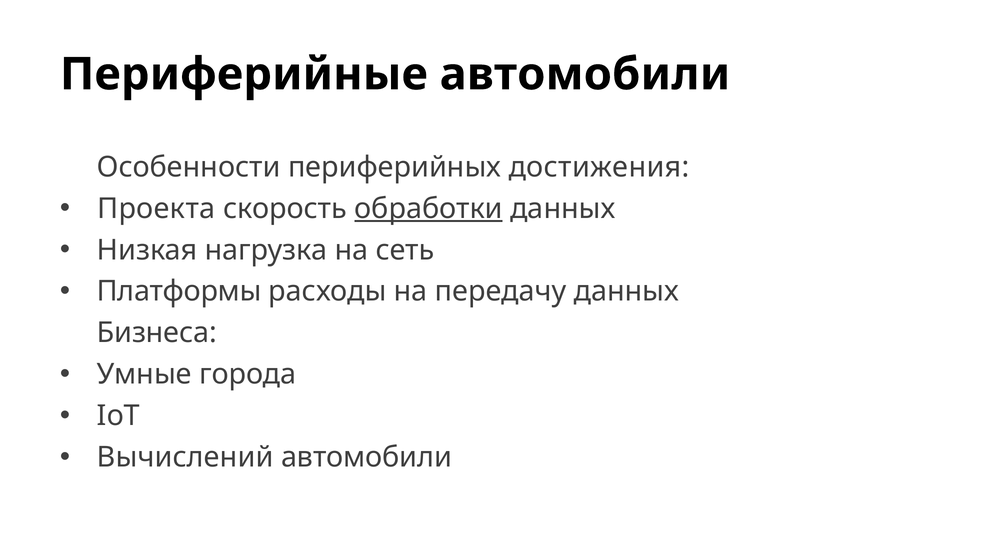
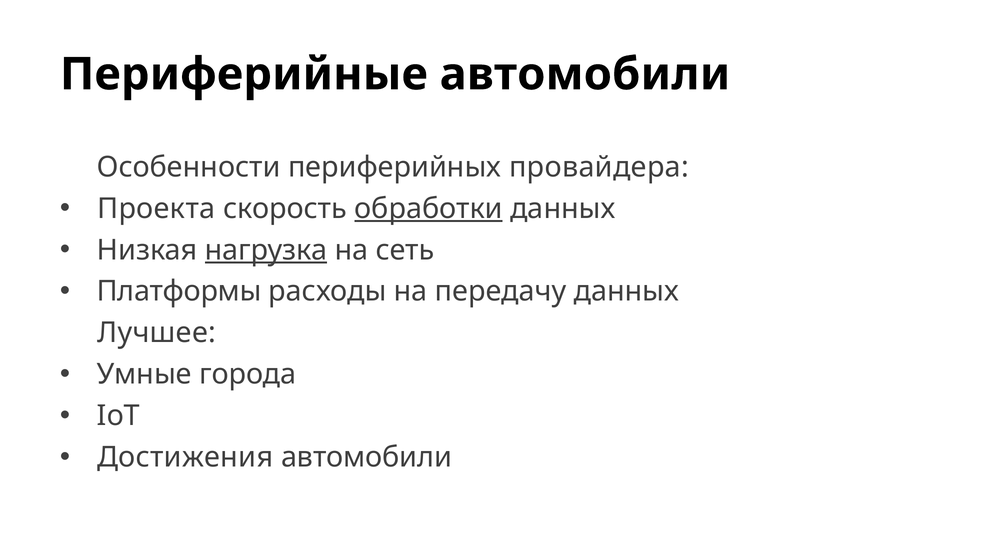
достижения: достижения -> провайдера (599, 167)
нагрузка underline: none -> present (266, 250)
Бизнеса: Бизнеса -> Лучшее (157, 333)
Вычислений: Вычислений -> Достижения (185, 457)
